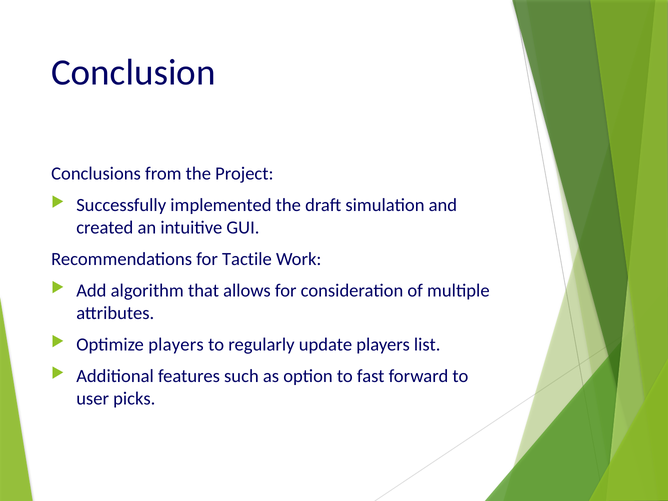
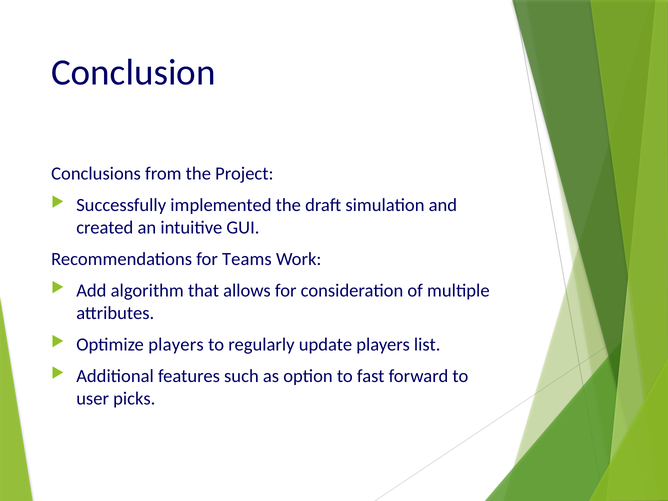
Tactile: Tactile -> Teams (247, 259)
